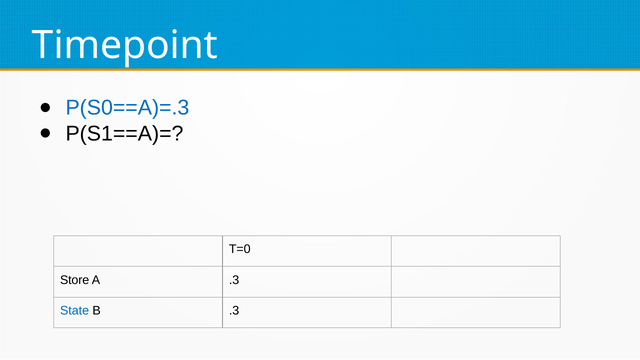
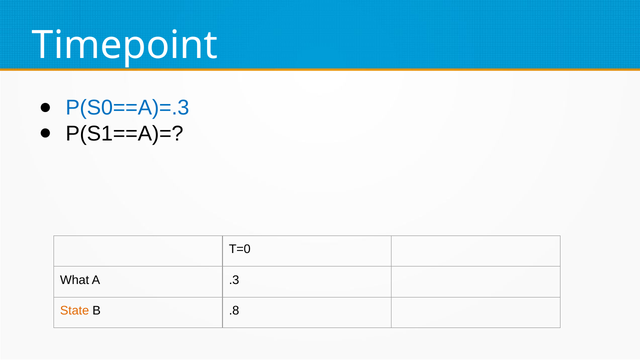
Store: Store -> What (75, 280)
State colour: blue -> orange (75, 311)
B .3: .3 -> .8 (234, 311)
